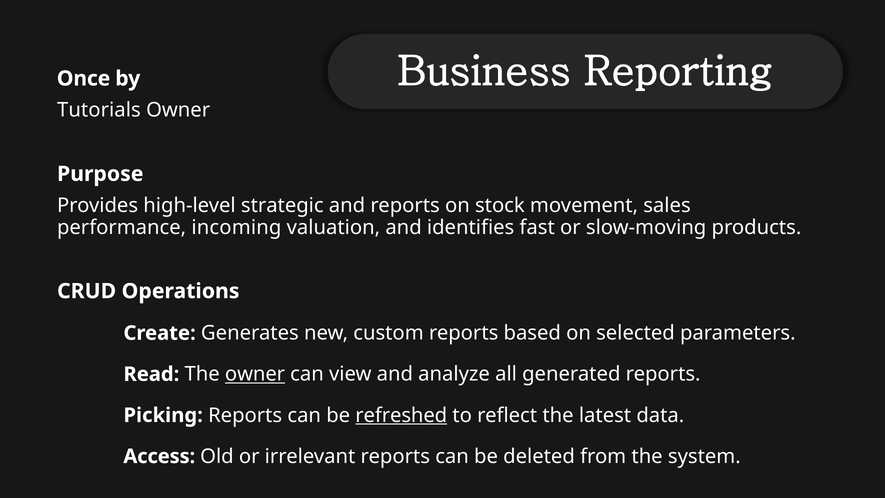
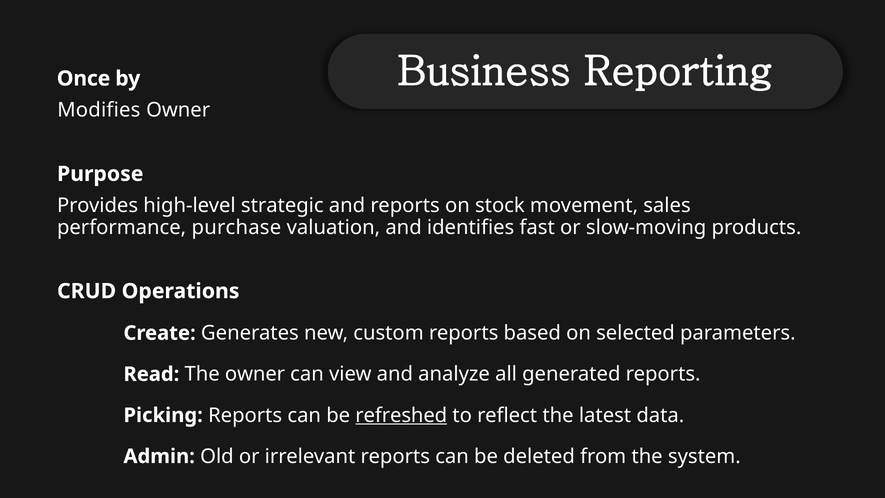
Tutorials: Tutorials -> Modifies (99, 110)
incoming: incoming -> purchase (236, 227)
owner underline: present -> none (255, 374)
Access: Access -> Admin (159, 456)
